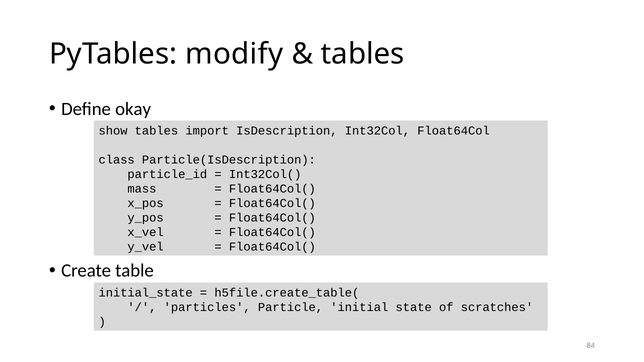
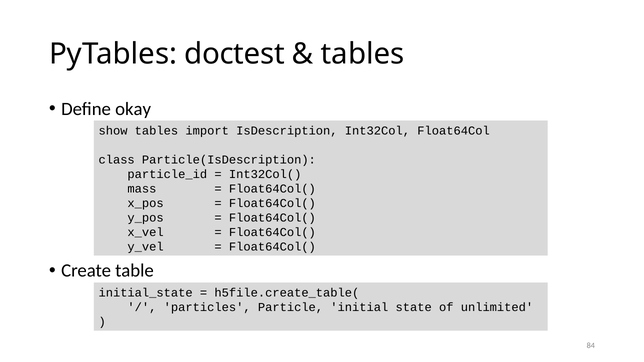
modify: modify -> doctest (234, 54)
scratches: scratches -> unlimited (497, 308)
